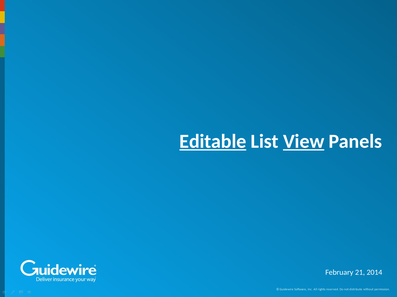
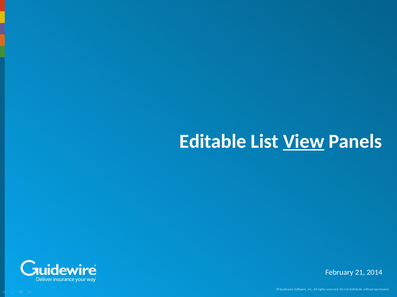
Editable underline: present -> none (213, 142)
